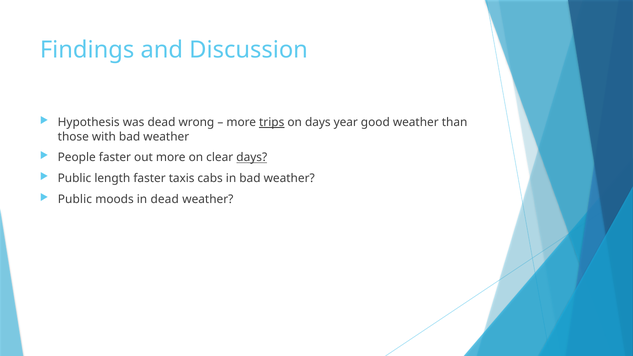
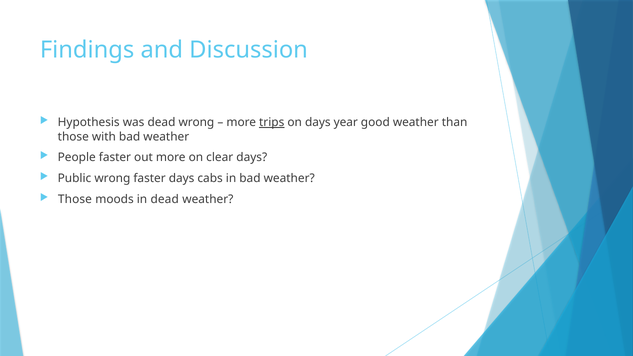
days underline: present -> none (252, 158)
Public length: length -> wrong (112, 178)
faster taxis: taxis -> days (182, 178)
Public: Public -> Those (75, 199)
